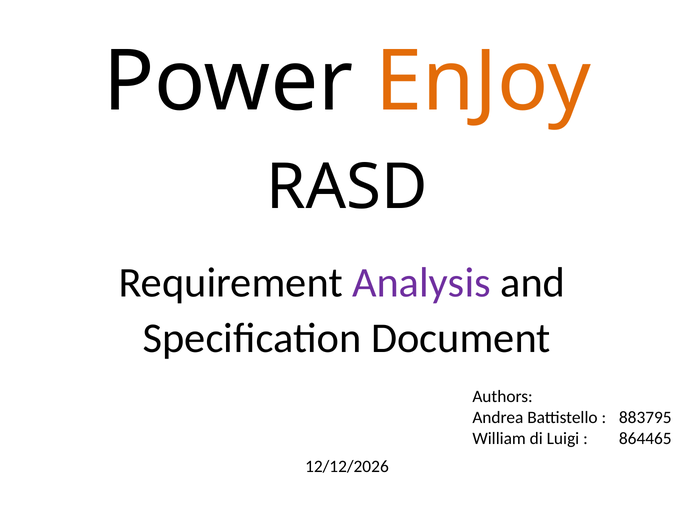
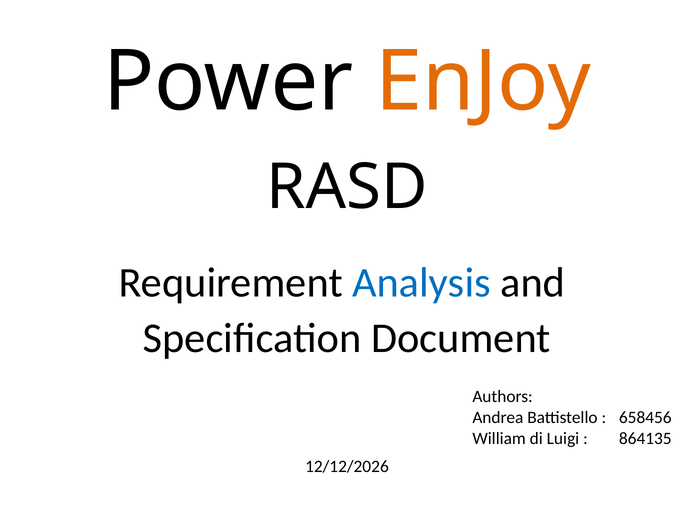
Analysis colour: purple -> blue (422, 283)
883795: 883795 -> 658456 (645, 418)
864465: 864465 -> 864135 (645, 439)
